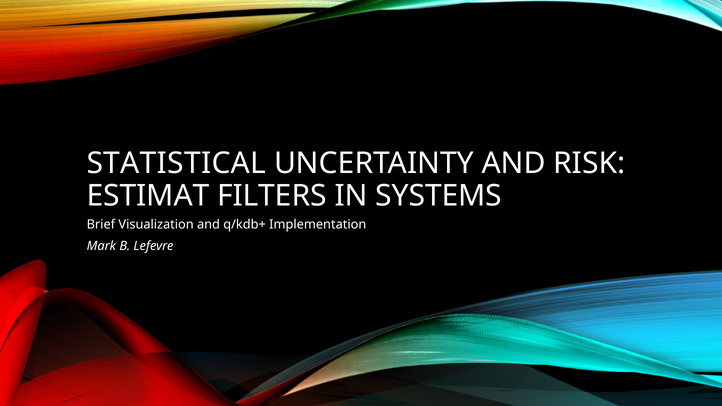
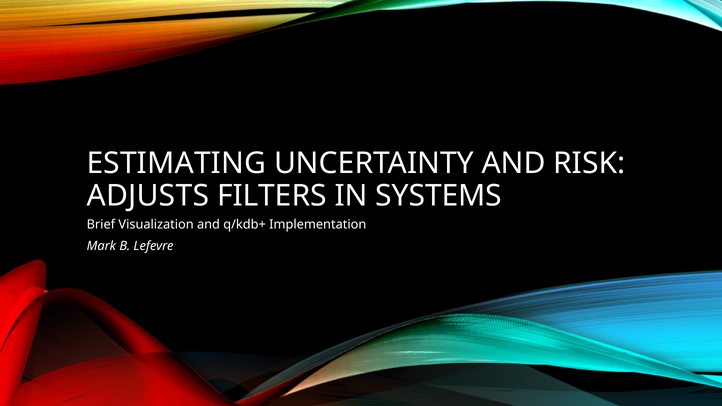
STATISTICAL: STATISTICAL -> ESTIMATING (176, 163)
ESTIMAT: ESTIMAT -> ADJUSTS (148, 196)
